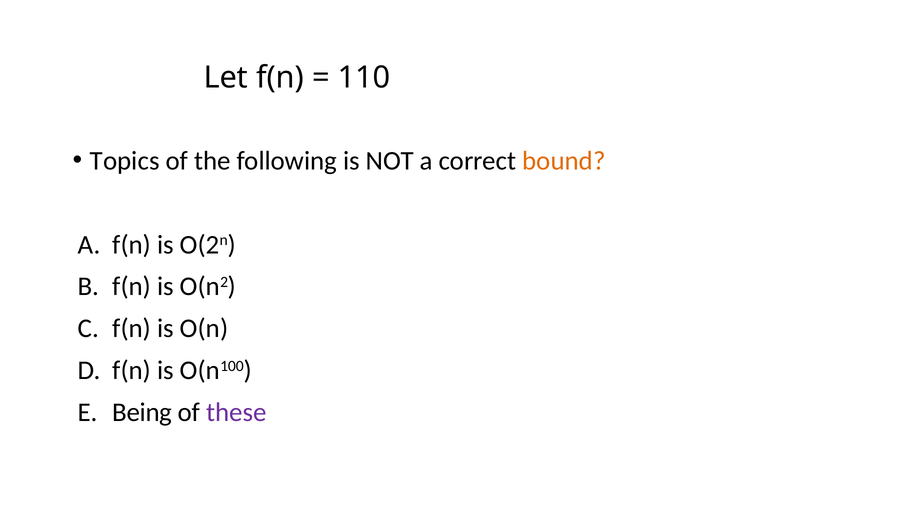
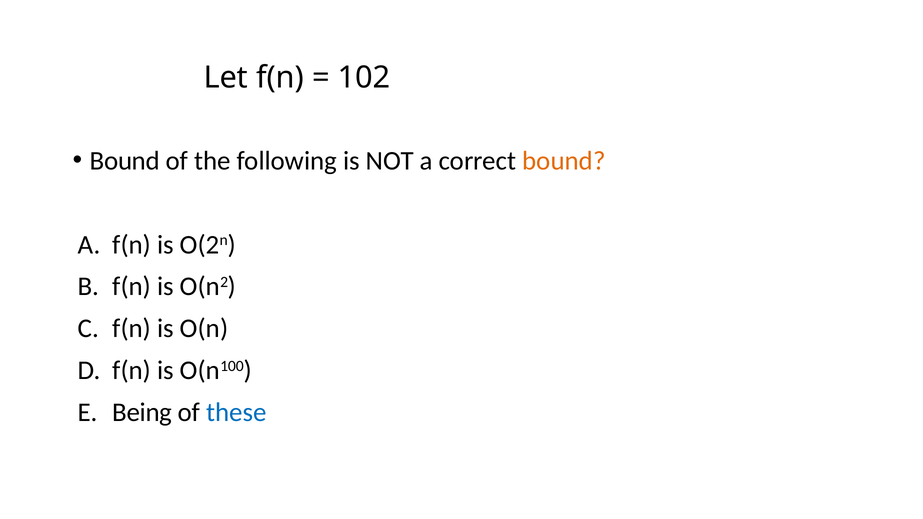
110: 110 -> 102 (364, 78)
Topics: Topics -> Bound (125, 161)
these colour: purple -> blue (236, 412)
